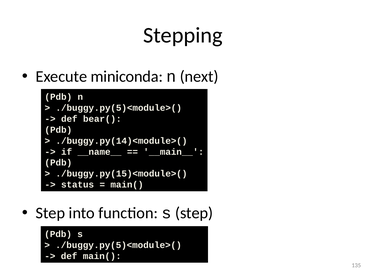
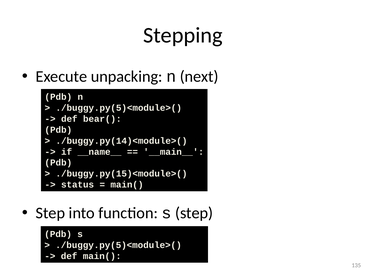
miniconda: miniconda -> unpacking (127, 77)
